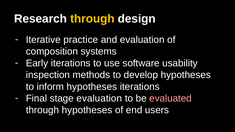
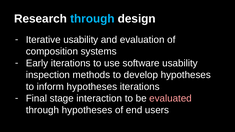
through colour: yellow -> light blue (92, 19)
Iterative practice: practice -> usability (81, 40)
stage evaluation: evaluation -> interaction (99, 99)
